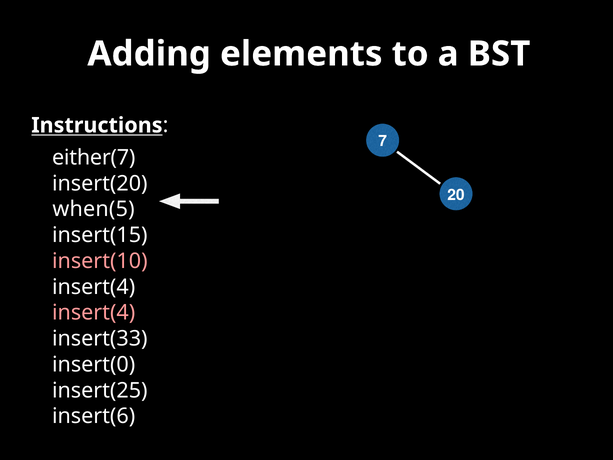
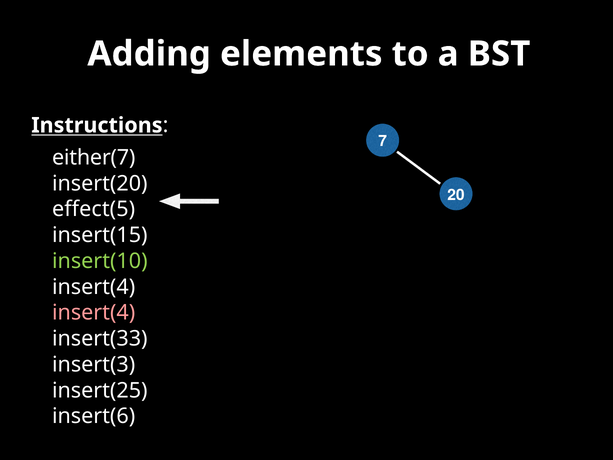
when(5: when(5 -> effect(5 (94, 209)
insert(10 colour: pink -> light green (100, 261)
insert(0: insert(0 -> insert(3 (94, 364)
